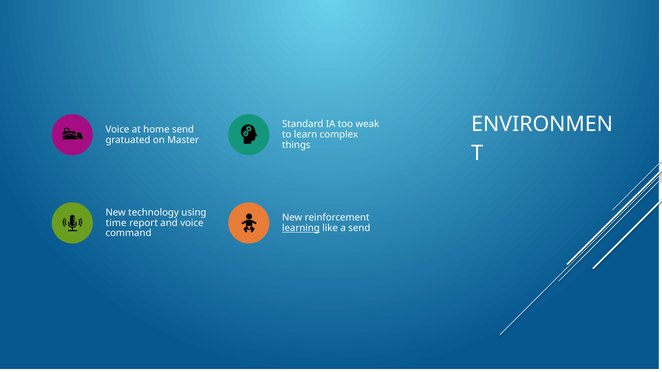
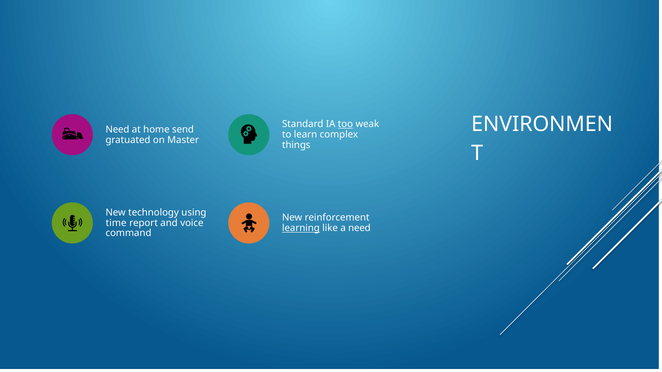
too underline: none -> present (345, 124)
Voice: Voice -> Need (117, 130)
a send: send -> need (359, 228)
